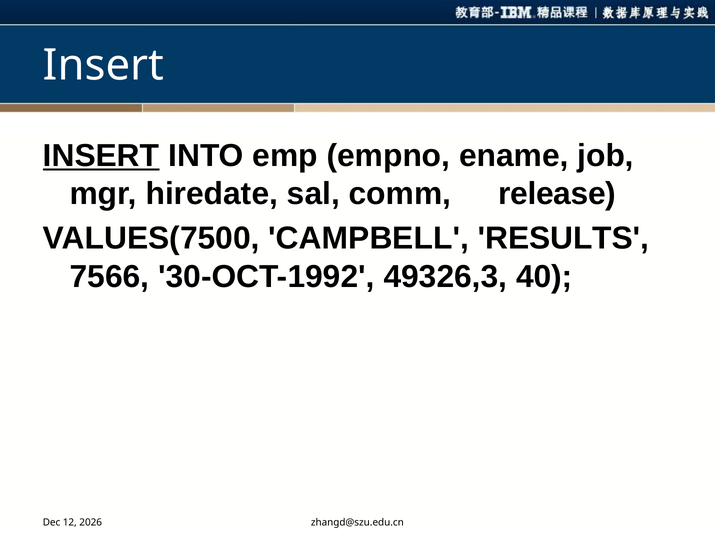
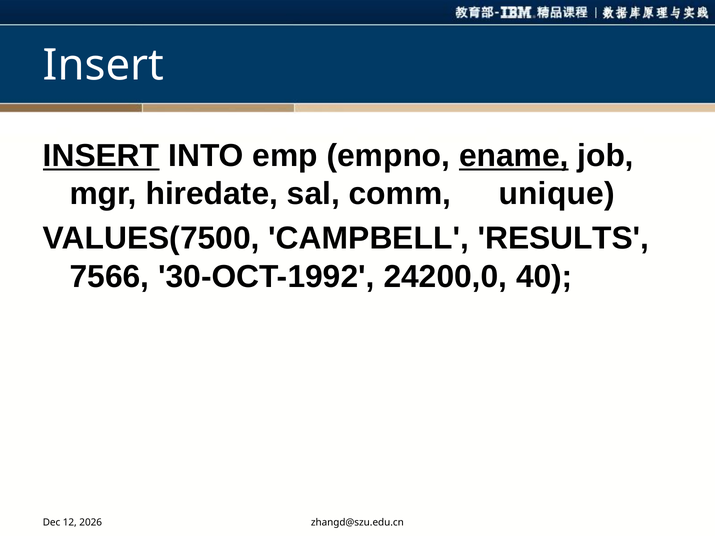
ename underline: none -> present (514, 156)
release: release -> unique (557, 194)
49326,3: 49326,3 -> 24200,0 (445, 277)
